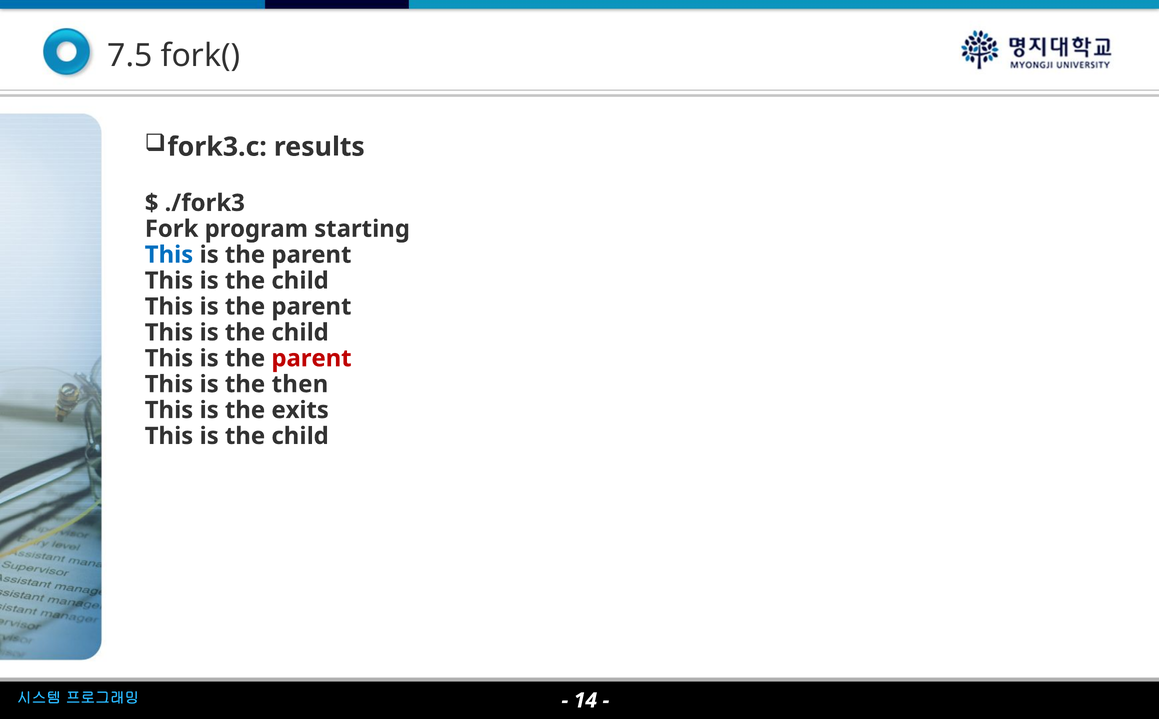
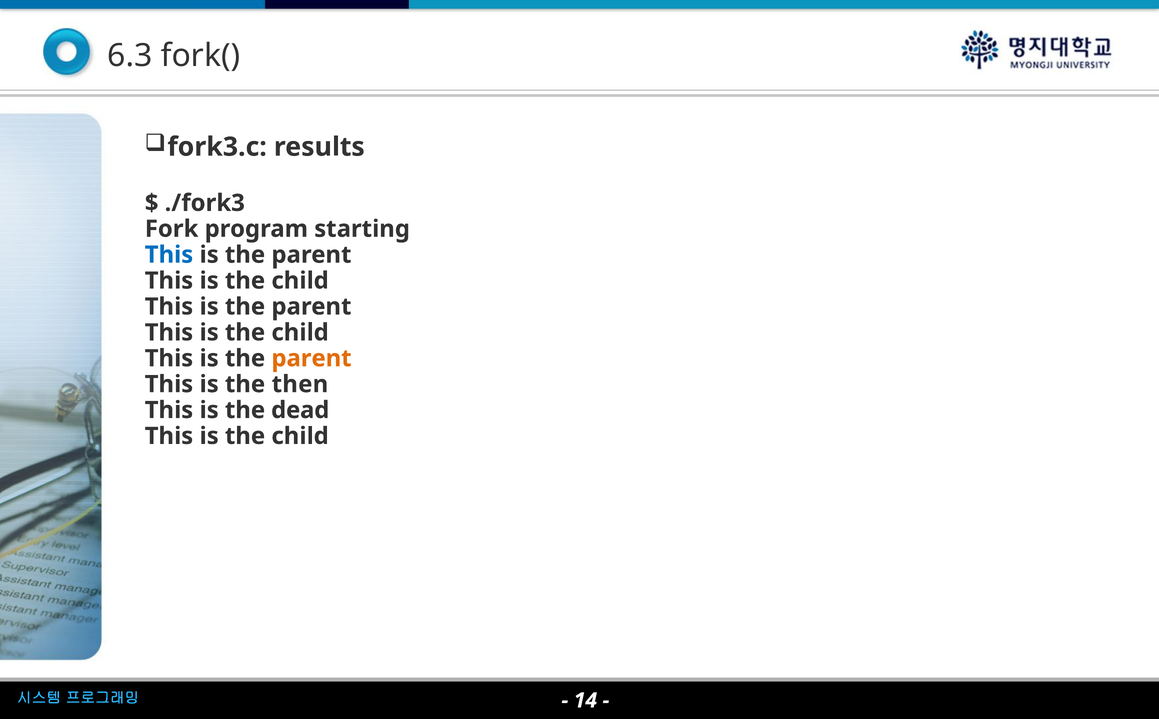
7.5: 7.5 -> 6.3 (130, 56)
parent colour: red -> orange (311, 359)
exits: exits -> dead (300, 410)
